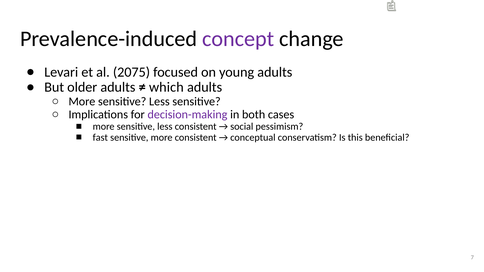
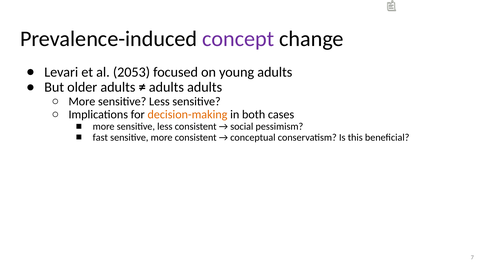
2075: 2075 -> 2053 (131, 72)
which: which -> adults (166, 87)
decision-making colour: purple -> orange (187, 115)
